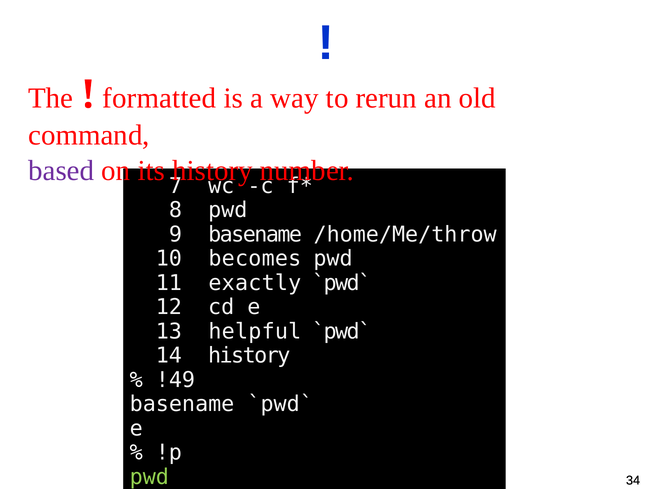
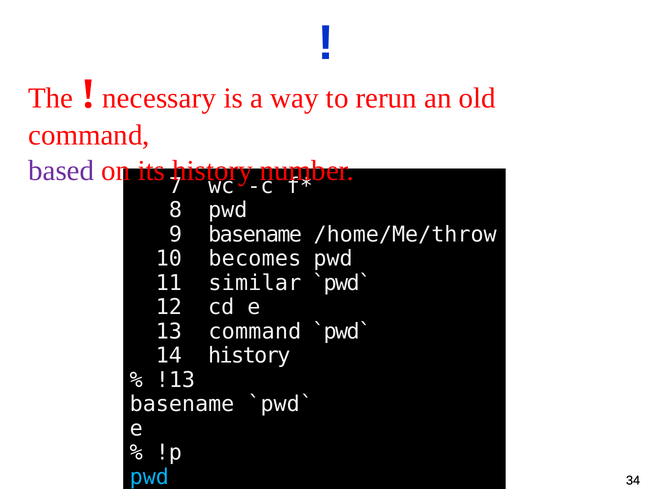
formatted: formatted -> necessary (159, 98)
exactly: exactly -> similar (255, 283)
13 helpful: helpful -> command (255, 332)
!49: !49 -> !13 (175, 380)
pwd colour: light green -> light blue (149, 477)
